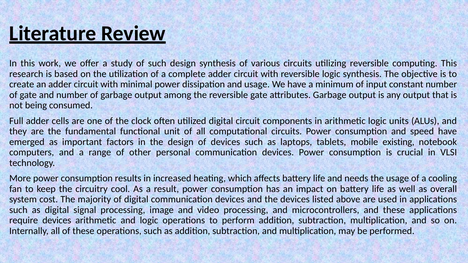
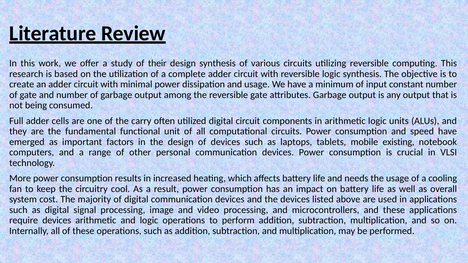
of such: such -> their (157, 63)
clock: clock -> carry (141, 121)
